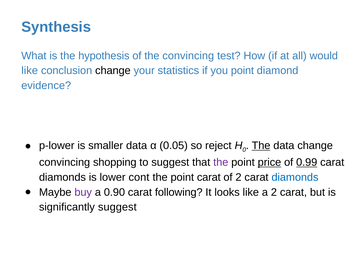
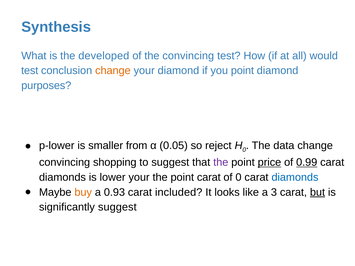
hypothesis: hypothesis -> developed (104, 56)
like: like -> test (30, 71)
change colour: black -> orange (113, 71)
your statistics: statistics -> diamond (178, 71)
evidence: evidence -> purposes (46, 86)
smaller data: data -> from (137, 146)
The underline: present -> none (261, 146)
lower cont: cont -> your (139, 177)
of 2: 2 -> 0 (238, 177)
buy colour: purple -> orange (83, 192)
0.90: 0.90 -> 0.93 (114, 192)
following: following -> included (179, 192)
a 2: 2 -> 3 (274, 192)
but underline: none -> present (317, 192)
